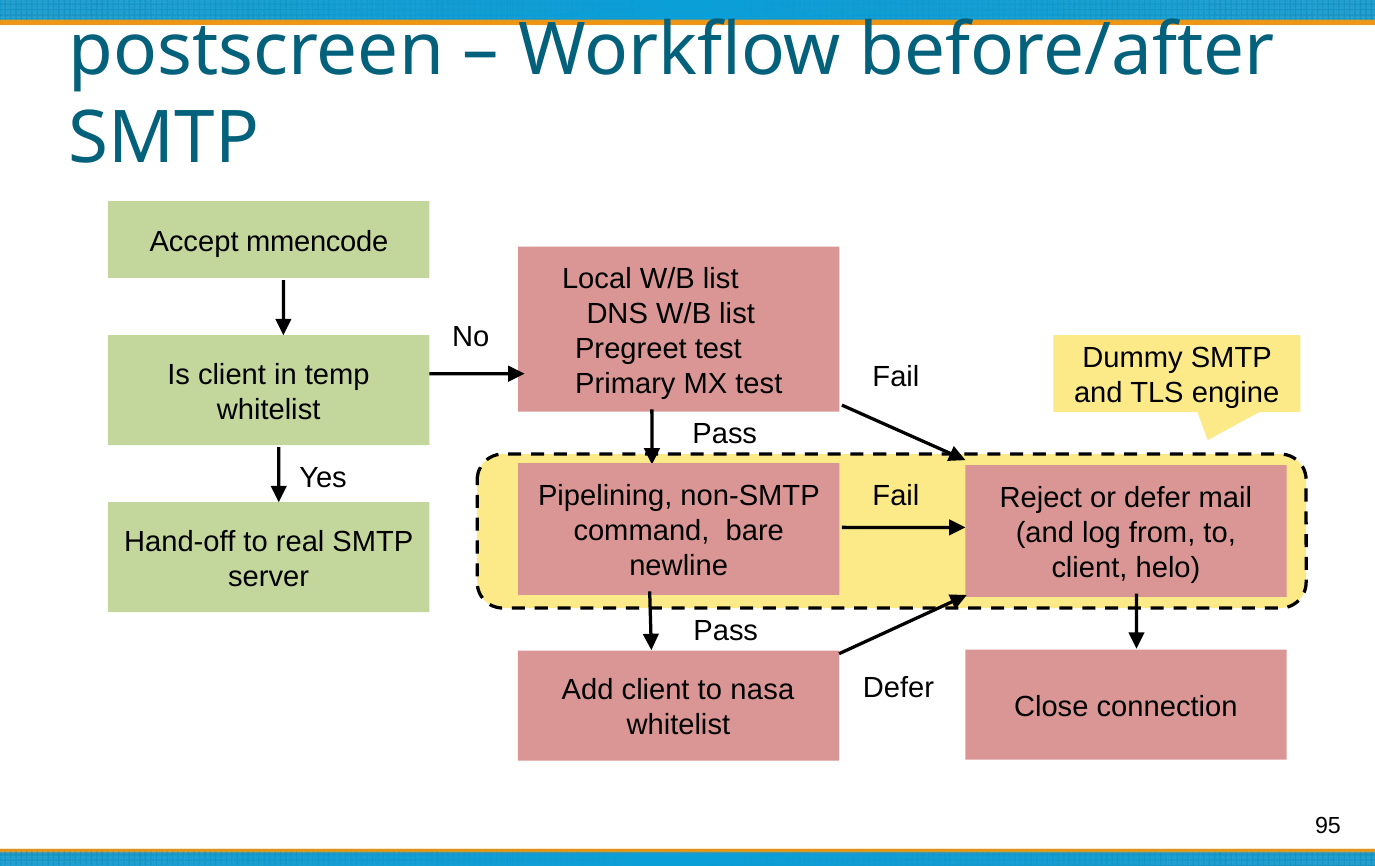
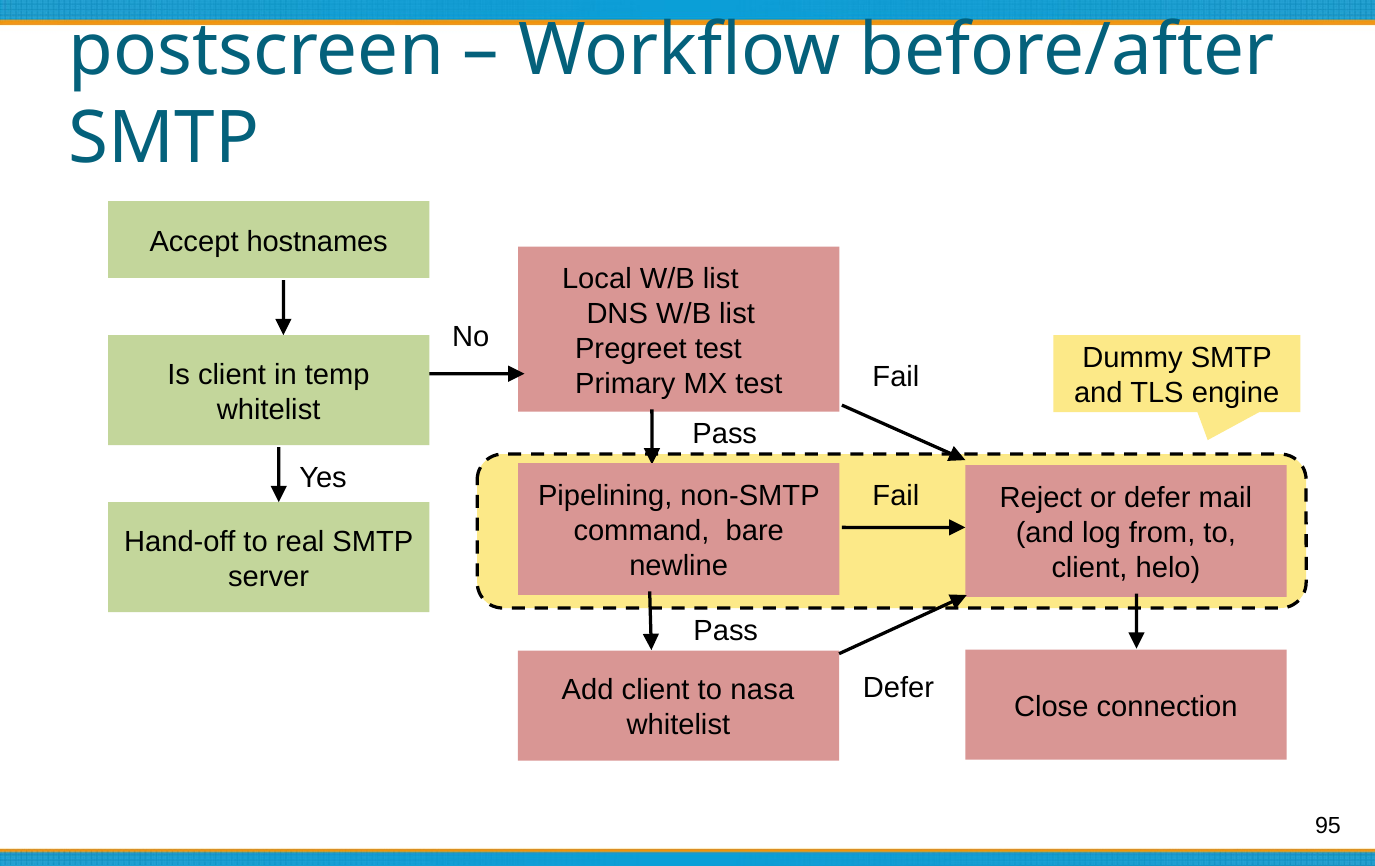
mmencode: mmencode -> hostnames (317, 242)
